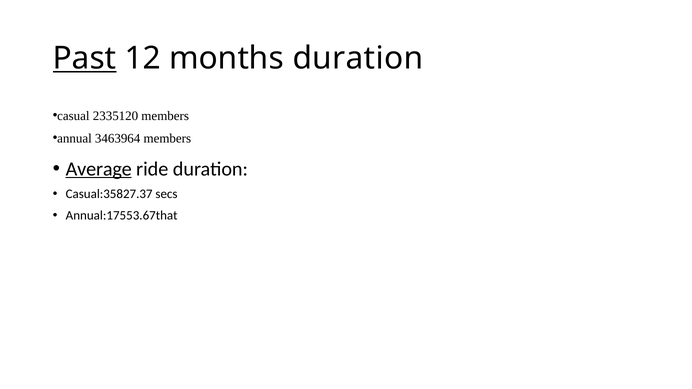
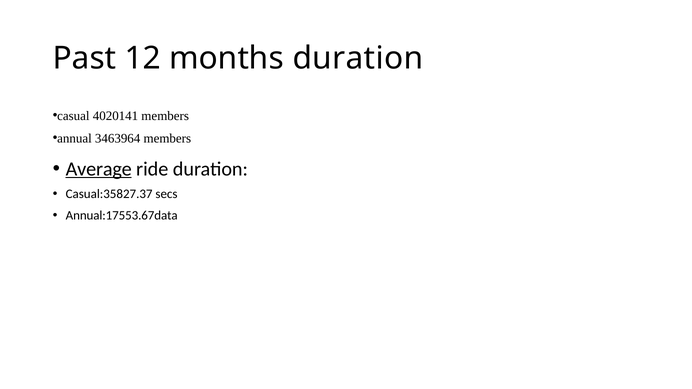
Past underline: present -> none (85, 58)
2335120: 2335120 -> 4020141 (115, 116)
Annual:17553.67that: Annual:17553.67that -> Annual:17553.67data (122, 215)
